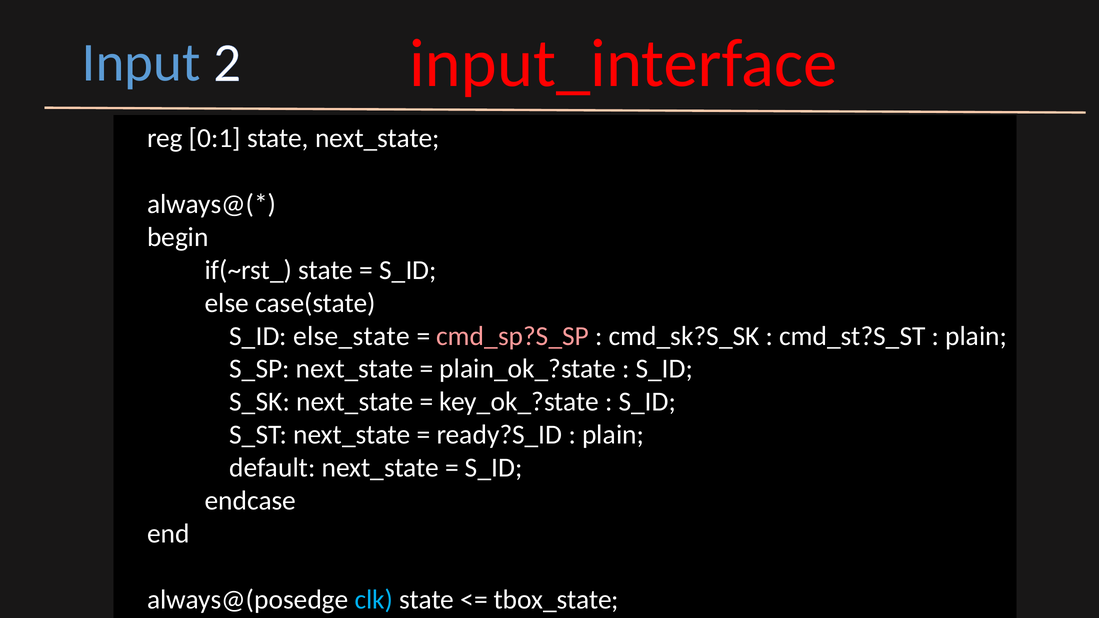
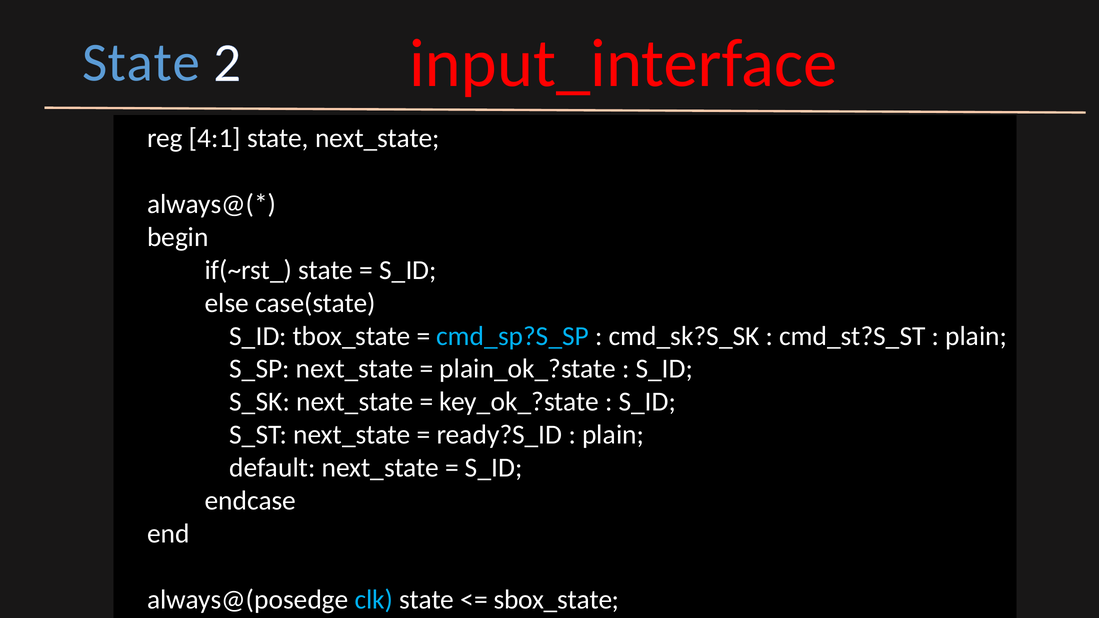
Input: Input -> State (141, 63)
0:1: 0:1 -> 4:1 (215, 138)
else_state: else_state -> tbox_state (352, 336)
cmd_sp?S_SP colour: pink -> light blue (513, 336)
tbox_state: tbox_state -> sbox_state (556, 600)
